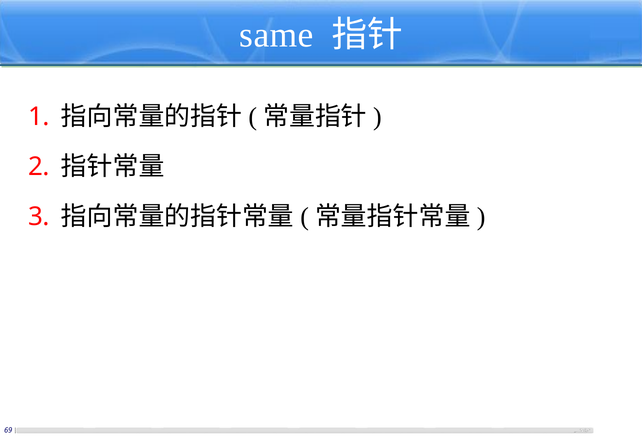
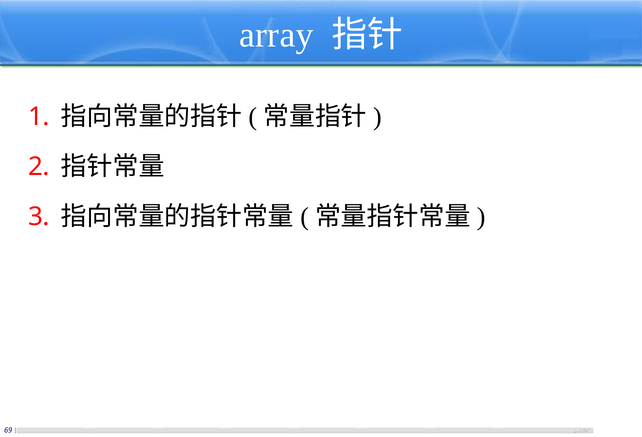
same: same -> array (276, 35)
